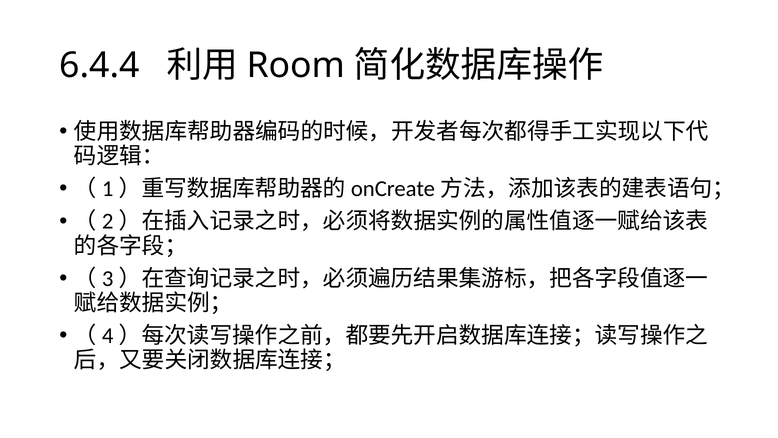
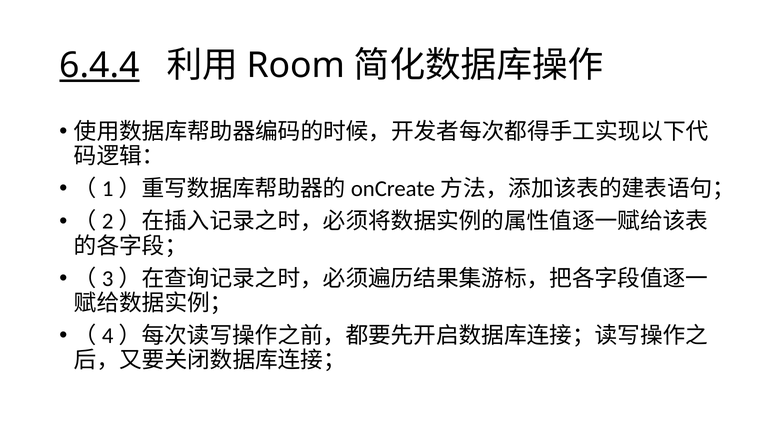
6.4.4 underline: none -> present (99, 65)
